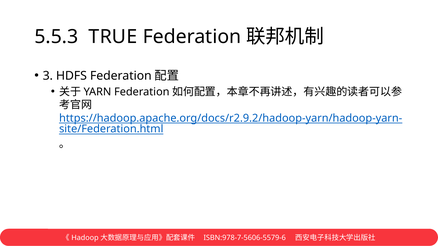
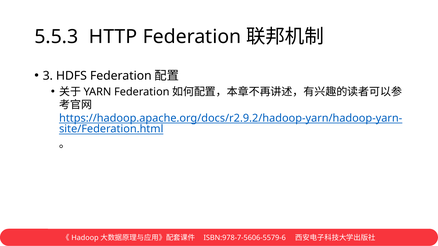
TRUE: TRUE -> HTTP (113, 37)
